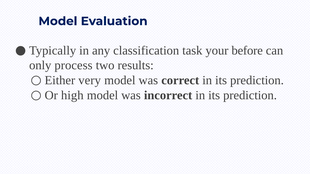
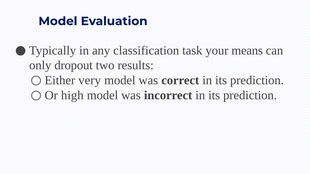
before: before -> means (247, 51)
process: process -> dropout (74, 66)
